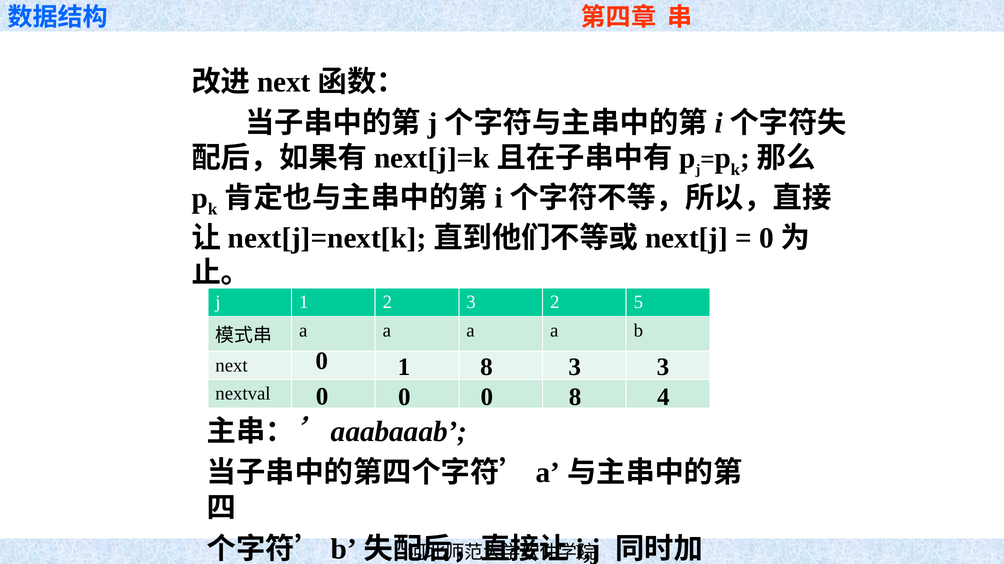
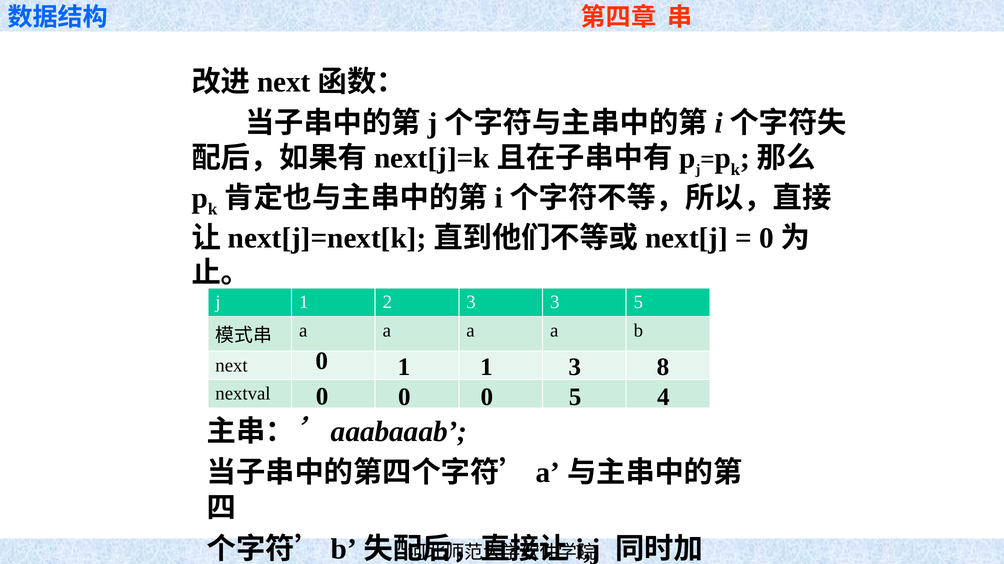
3 2: 2 -> 3 (555, 303)
1 8: 8 -> 1 (486, 368)
3 3: 3 -> 8 (663, 368)
0 8: 8 -> 5 (575, 398)
